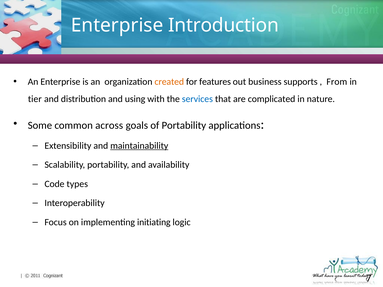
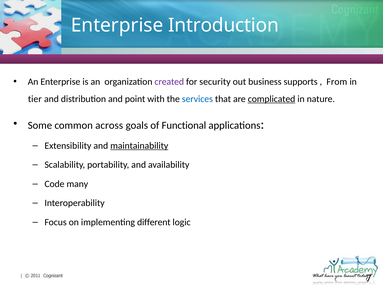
created colour: orange -> purple (169, 82)
features: features -> security (215, 82)
using: using -> point (135, 99)
complicated underline: none -> present (272, 99)
of Portability: Portability -> Functional (184, 125)
types: types -> many (77, 184)
initiating: initiating -> different (154, 222)
